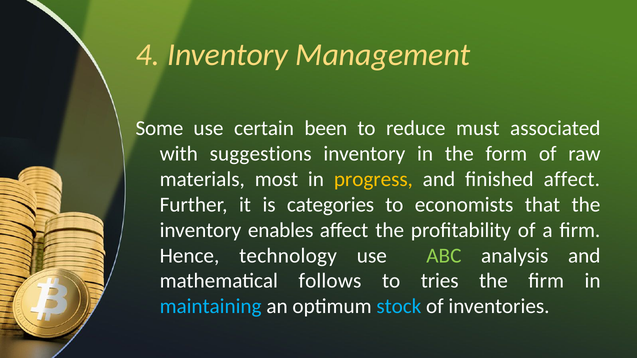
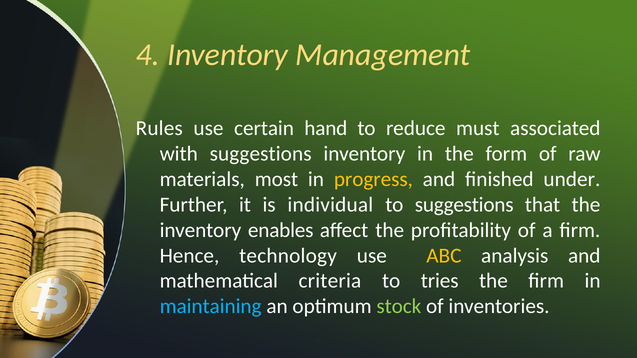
Some: Some -> Rules (159, 128)
been: been -> hand (326, 128)
finished affect: affect -> under (572, 179)
categories: categories -> individual (330, 205)
to economists: economists -> suggestions (464, 205)
ABC colour: light green -> yellow (444, 256)
follows: follows -> criteria (330, 281)
stock colour: light blue -> light green (399, 307)
